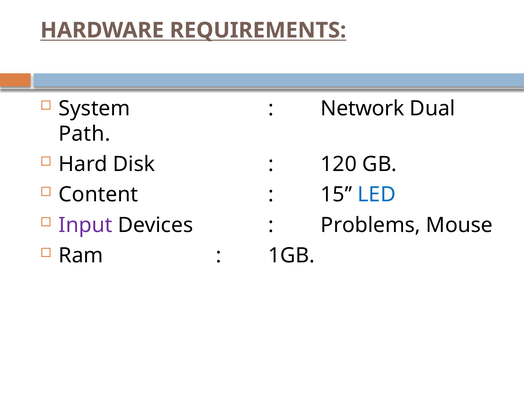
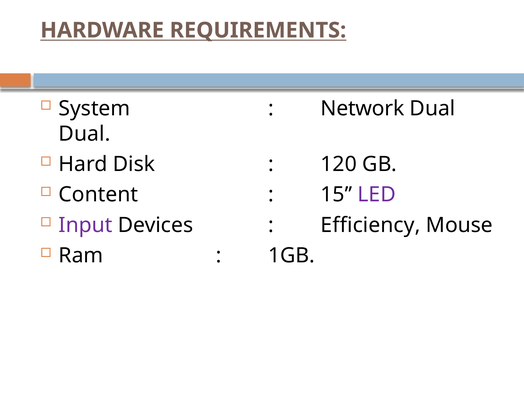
Path: Path -> Dual (85, 134)
LED colour: blue -> purple (377, 195)
Problems: Problems -> Efficiency (370, 225)
